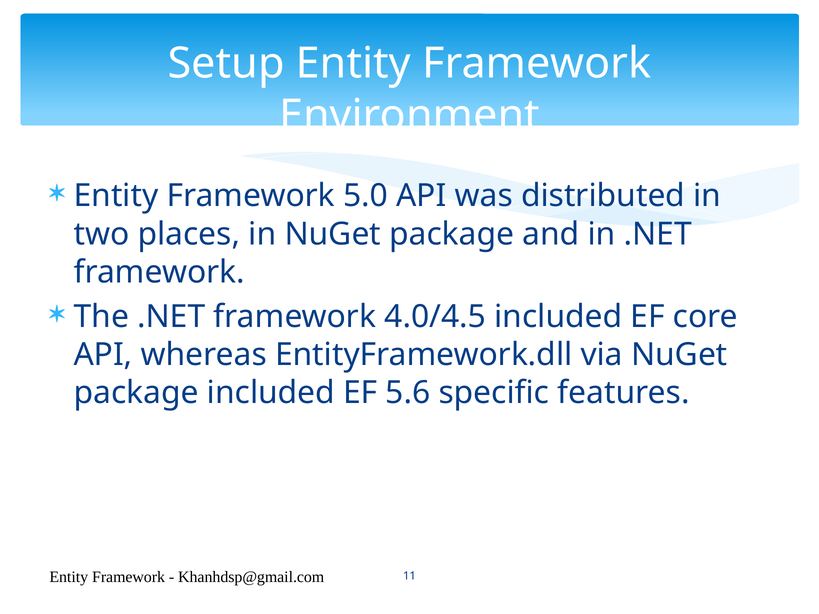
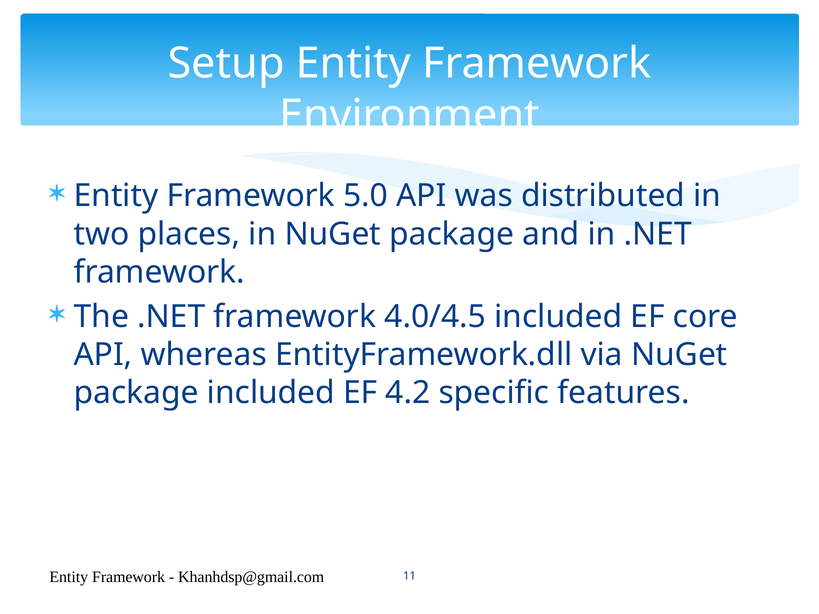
5.6: 5.6 -> 4.2 (408, 393)
